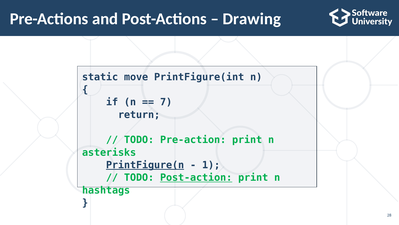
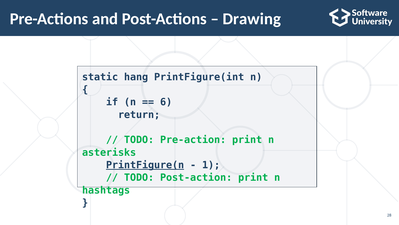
move: move -> hang (136, 77)
7: 7 -> 6 (166, 102)
Post-action underline: present -> none (196, 177)
